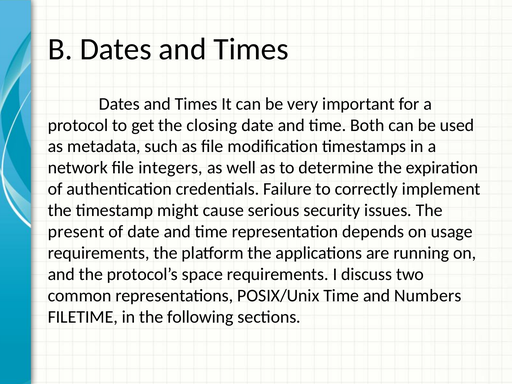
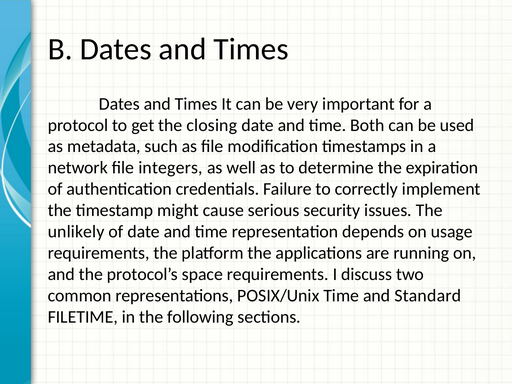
present: present -> unlikely (76, 232)
Numbers: Numbers -> Standard (428, 296)
